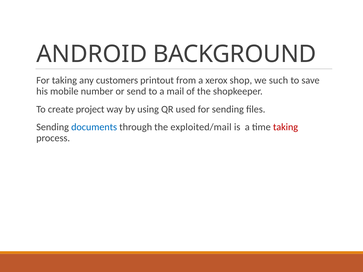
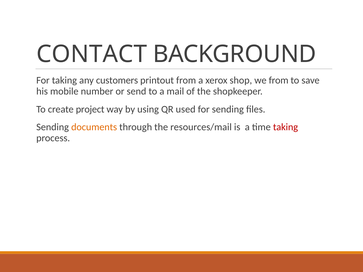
ANDROID: ANDROID -> CONTACT (92, 54)
we such: such -> from (279, 80)
documents colour: blue -> orange (94, 127)
exploited/mail: exploited/mail -> resources/mail (201, 127)
